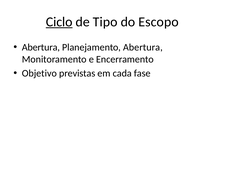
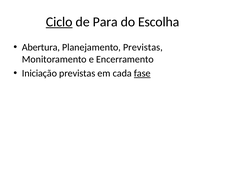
Tipo: Tipo -> Para (105, 22)
Escopo: Escopo -> Escolha (159, 22)
Planejamento Abertura: Abertura -> Previstas (143, 47)
Objetivo: Objetivo -> Iniciação (39, 73)
fase underline: none -> present (142, 73)
